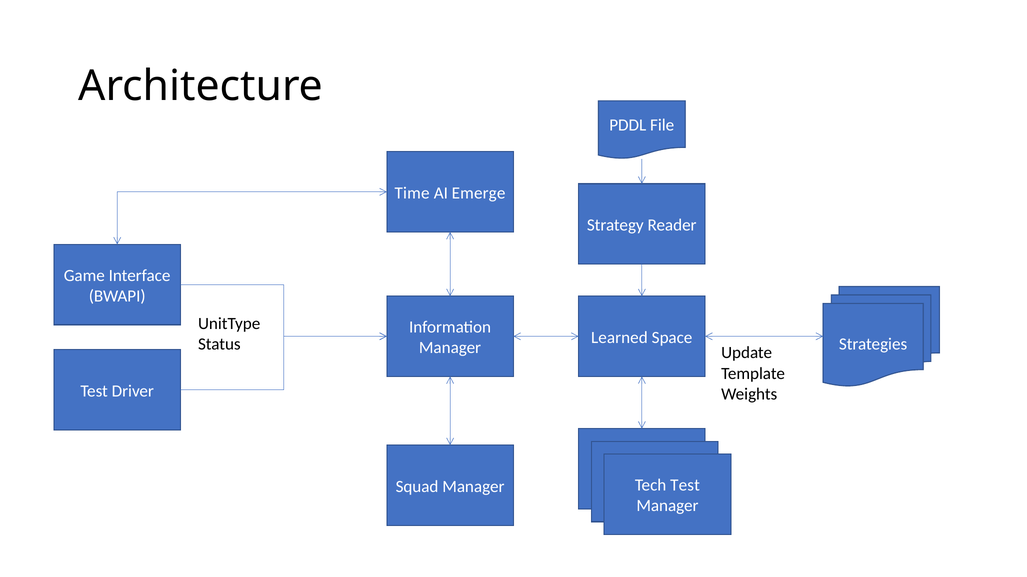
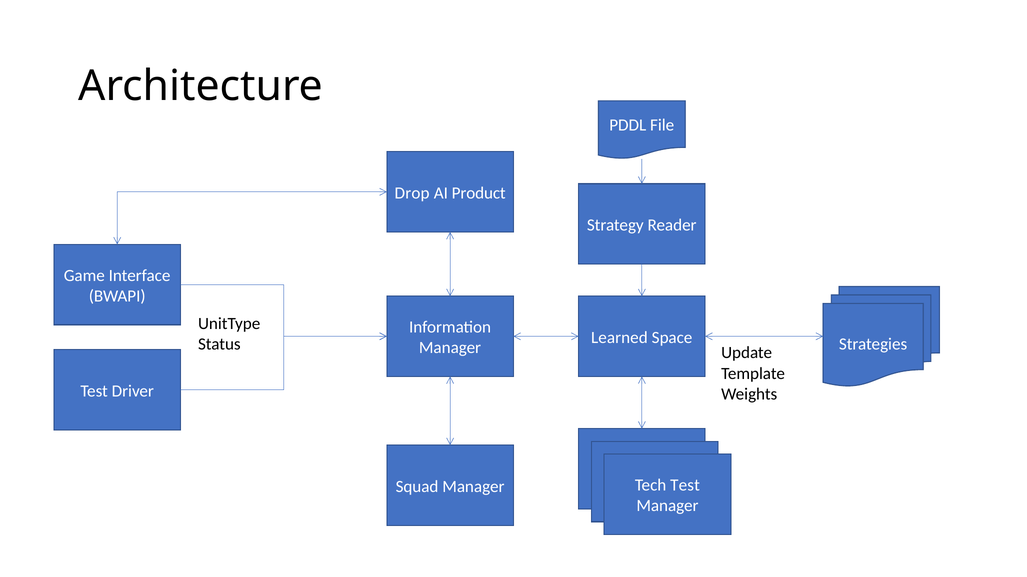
Time: Time -> Drop (412, 193)
Emerge: Emerge -> Product (479, 193)
